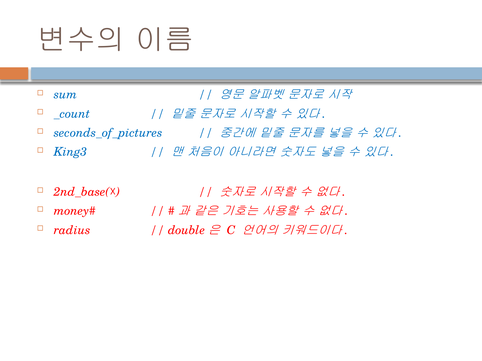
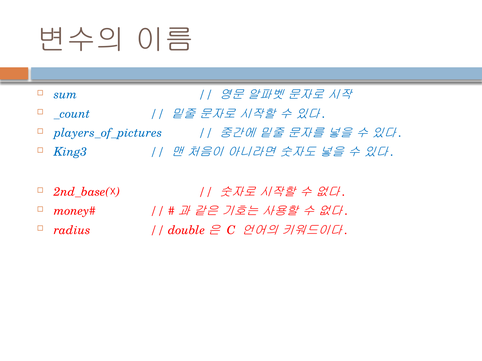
seconds_of_pictures: seconds_of_pictures -> players_of_pictures (108, 133)
